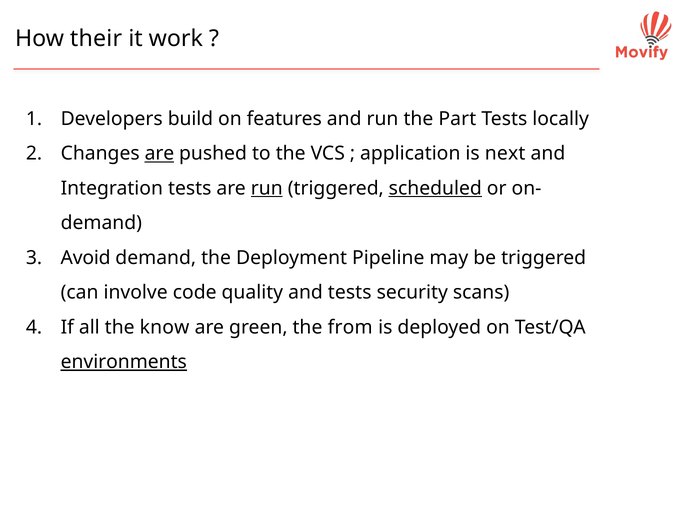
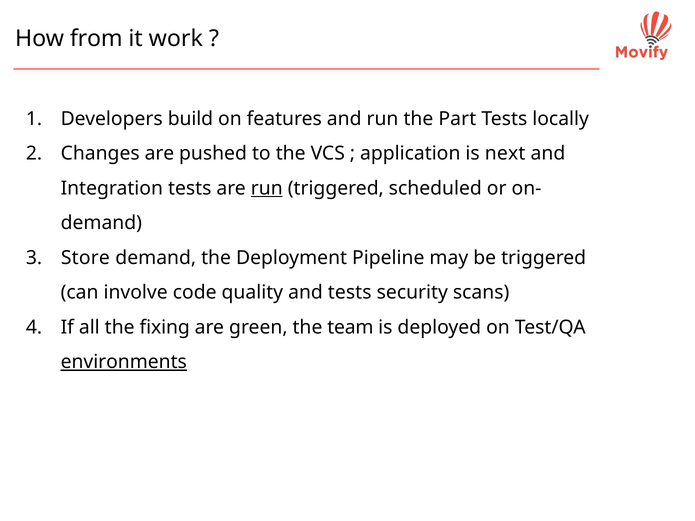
their: their -> from (96, 39)
are underline: present -> none (159, 154)
scheduled underline: present -> none (435, 188)
Avoid: Avoid -> Store (85, 258)
know: know -> fixing (165, 327)
from: from -> team (350, 327)
